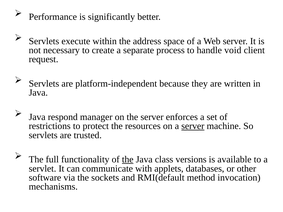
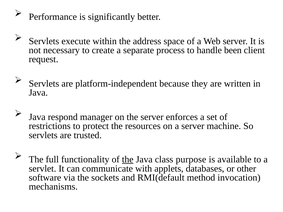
void: void -> been (233, 50)
server underline: present -> none (193, 126)
versions: versions -> purpose (191, 160)
